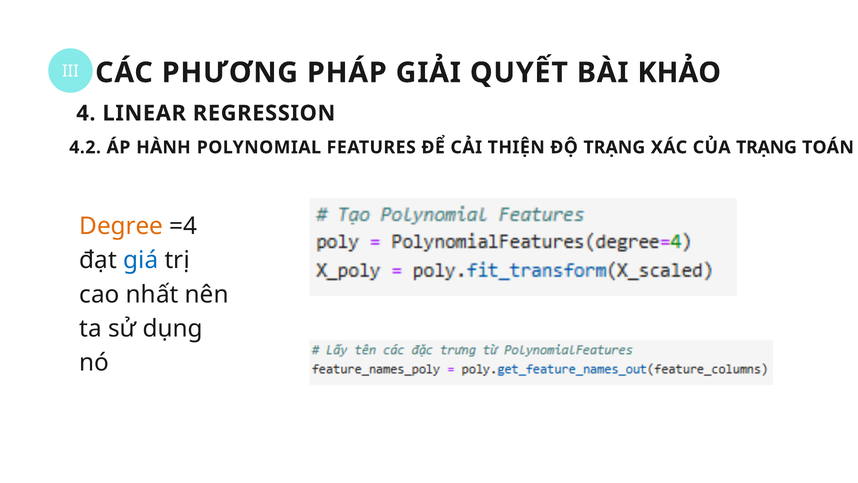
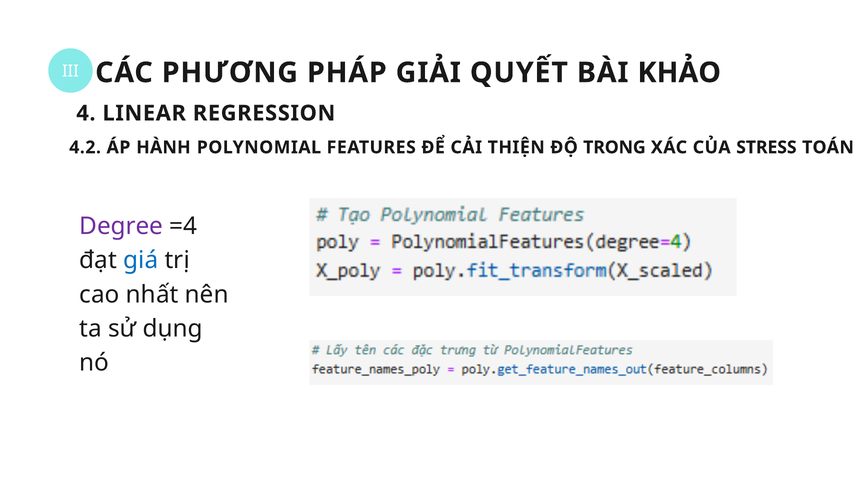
ĐỘ TRẠNG: TRẠNG -> TRONG (614, 147)
CỦA TRẠNG: TRẠNG -> STRESS (766, 147)
Degree colour: orange -> purple (121, 226)
